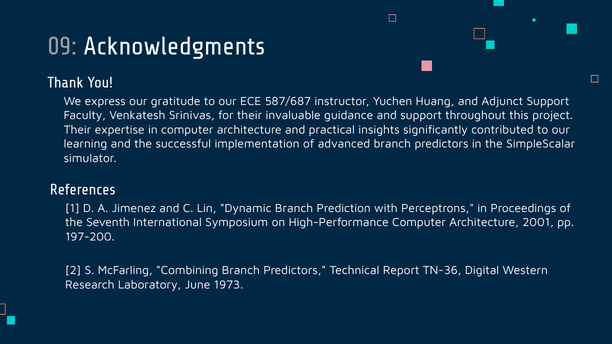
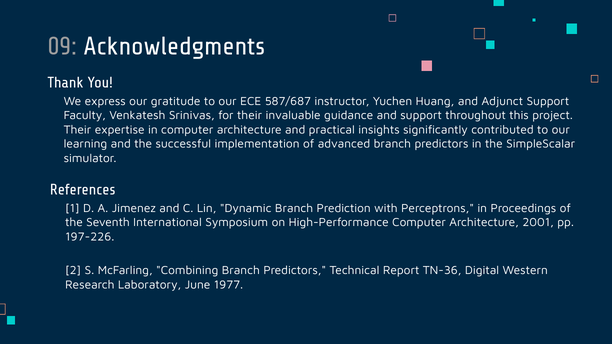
197-200: 197-200 -> 197-226 (90, 237)
1973: 1973 -> 1977 (228, 285)
